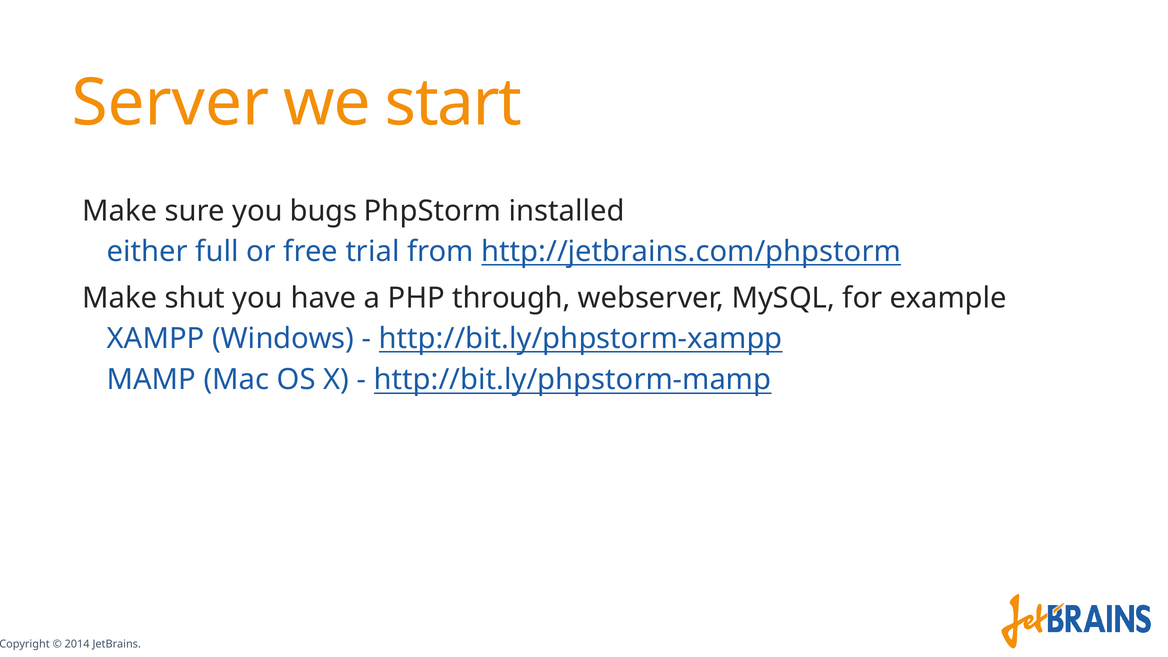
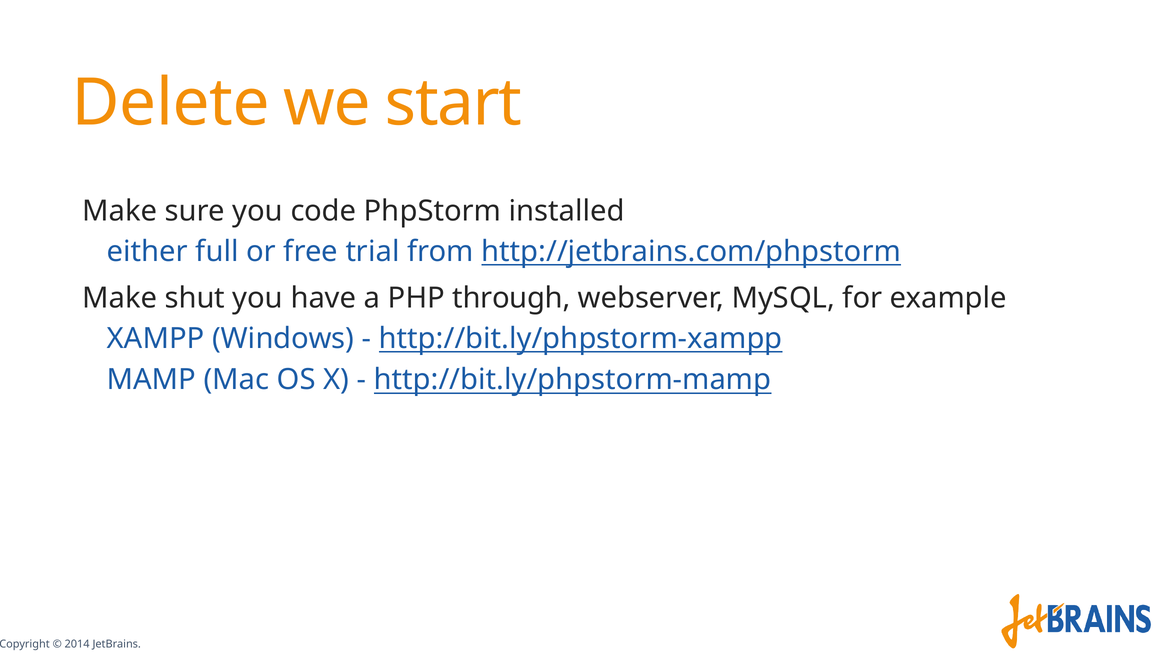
Server: Server -> Delete (171, 103)
bugs: bugs -> code (323, 211)
